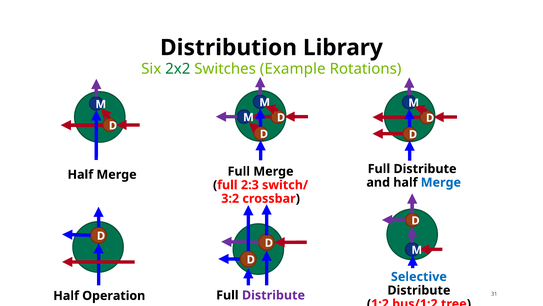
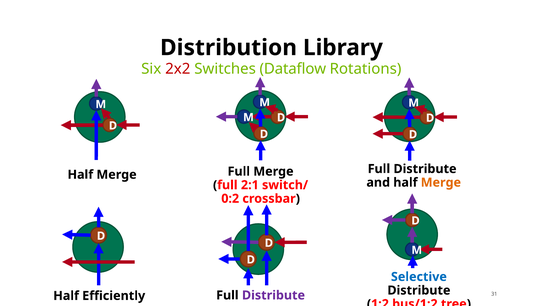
2x2 colour: green -> red (178, 69)
Example: Example -> Dataflow (293, 69)
Merge colour: blue -> orange (441, 182)
2:3: 2:3 -> 2:1 (250, 185)
3:2: 3:2 -> 0:2 (230, 198)
Operation: Operation -> Efficiently (114, 295)
